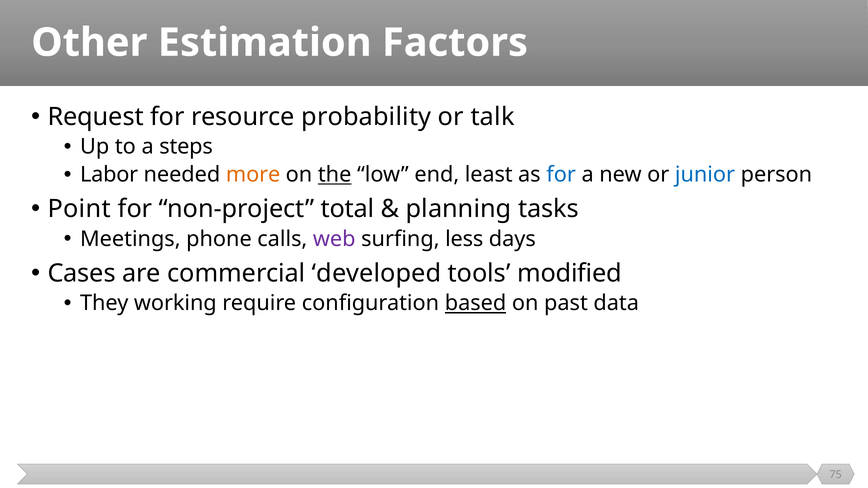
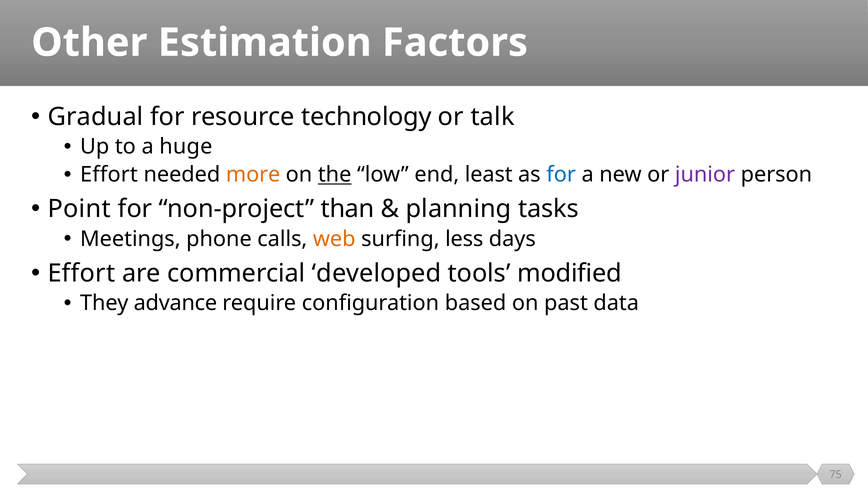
Request: Request -> Gradual (95, 117)
probability: probability -> technology (366, 117)
steps: steps -> huge (186, 147)
Labor: Labor -> Effort (109, 175)
junior colour: blue -> purple (705, 175)
total: total -> than (348, 209)
web colour: purple -> orange (334, 239)
Cases: Cases -> Effort (81, 274)
working: working -> advance (175, 303)
based underline: present -> none (476, 303)
